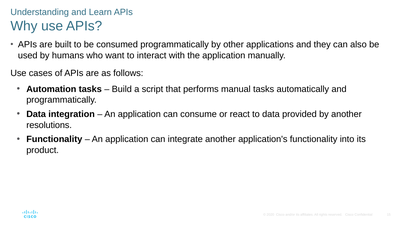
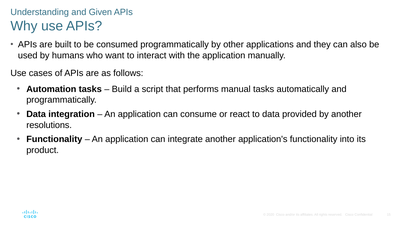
Learn: Learn -> Given (100, 12)
